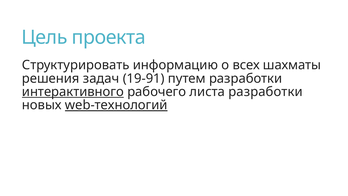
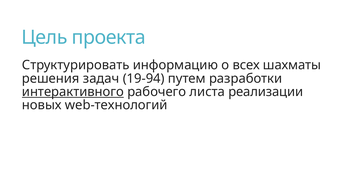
19-91: 19-91 -> 19-94 (144, 78)
листа разработки: разработки -> реализации (266, 92)
web-технологий underline: present -> none (116, 105)
